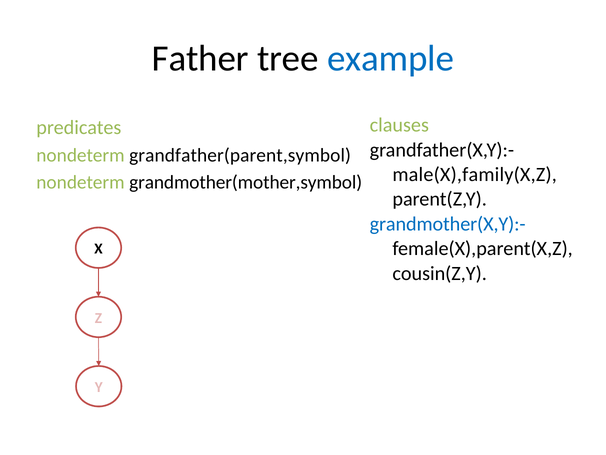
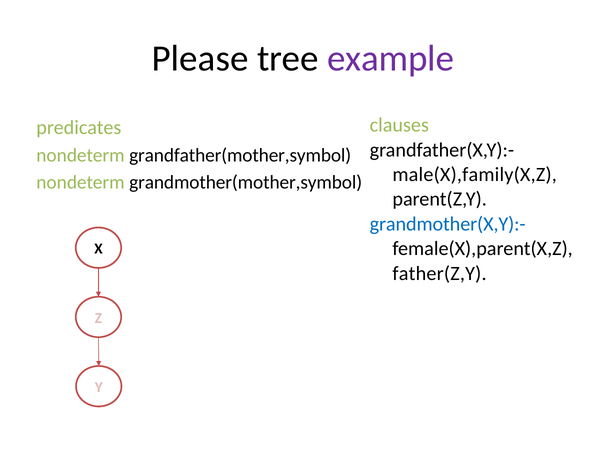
Father: Father -> Please (200, 59)
example colour: blue -> purple (391, 59)
grandfather(parent,symbol: grandfather(parent,symbol -> grandfather(mother,symbol (240, 155)
cousin(Z,Y: cousin(Z,Y -> father(Z,Y (440, 273)
